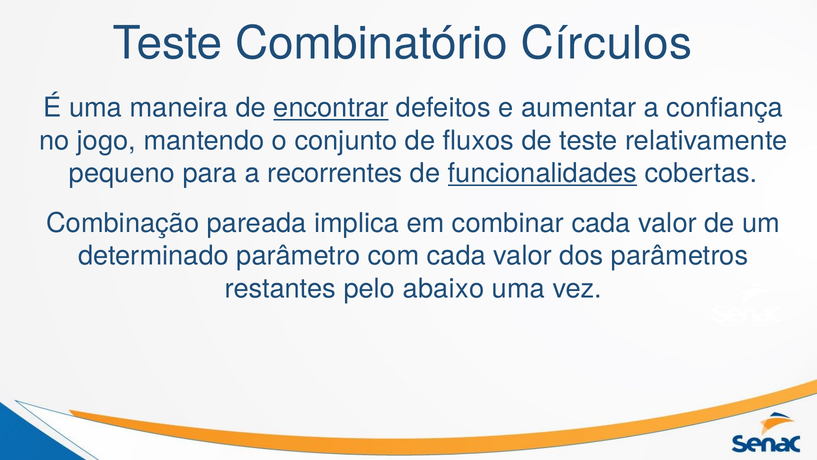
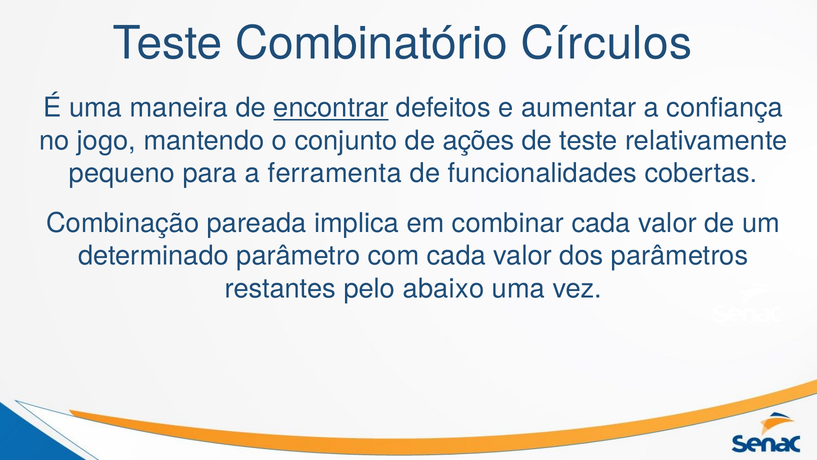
fluxos: fluxos -> ações (479, 141)
recorrentes: recorrentes -> ferramenta (335, 173)
funcionalidades underline: present -> none (542, 173)
